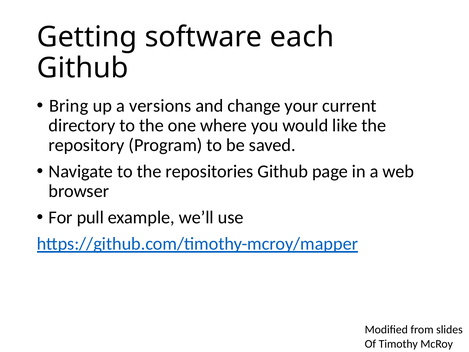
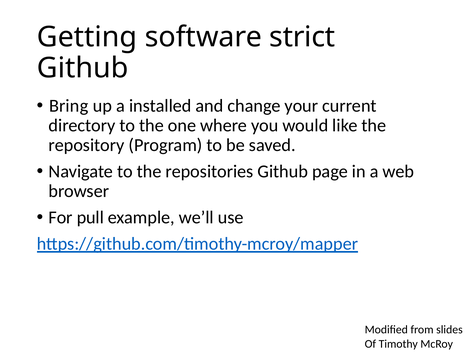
each: each -> strict (302, 37)
versions: versions -> installed (160, 106)
